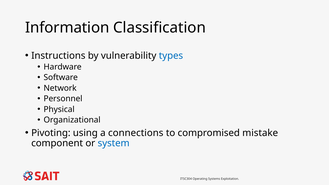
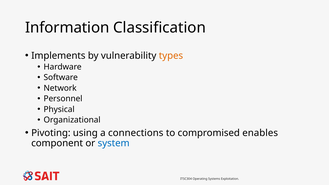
Instructions: Instructions -> Implements (58, 56)
types colour: blue -> orange (171, 56)
mistake: mistake -> enables (260, 133)
